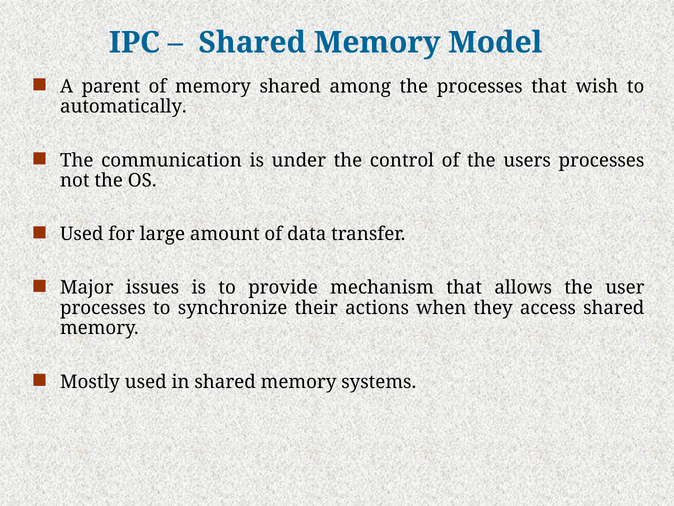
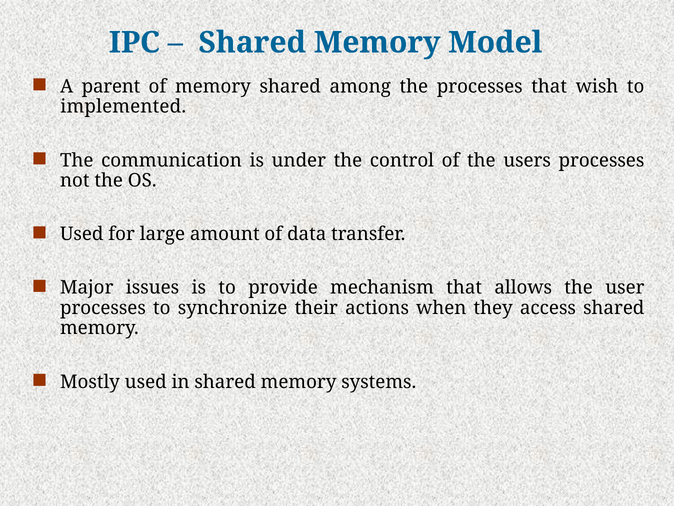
automatically: automatically -> implemented (123, 107)
